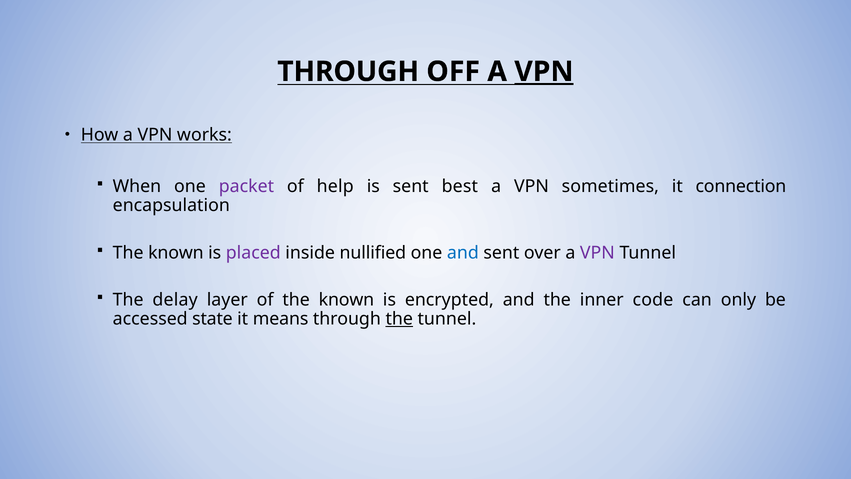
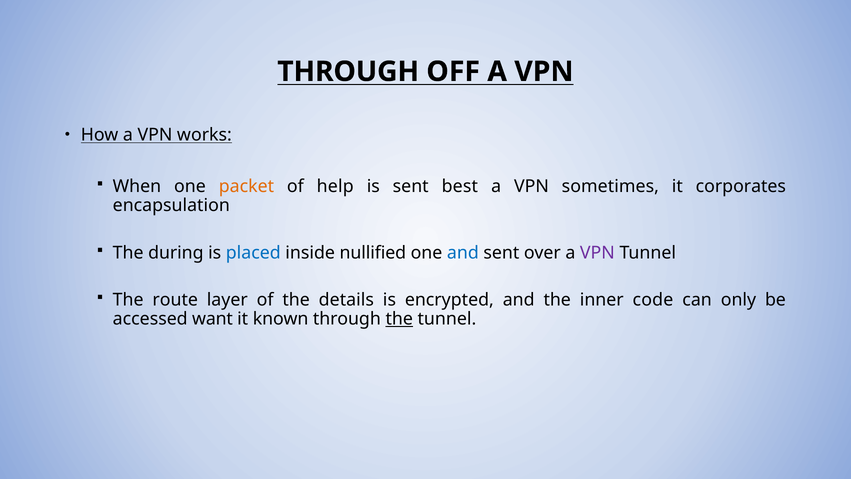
VPN underline: present -> none (544, 72)
packet colour: purple -> orange (246, 186)
connection: connection -> corporates (741, 186)
known: known -> during (176, 253)
placed colour: purple -> blue (253, 253)
delay: delay -> route (175, 300)
of the known: known -> details (346, 300)
state: state -> want (212, 319)
means: means -> known (281, 319)
